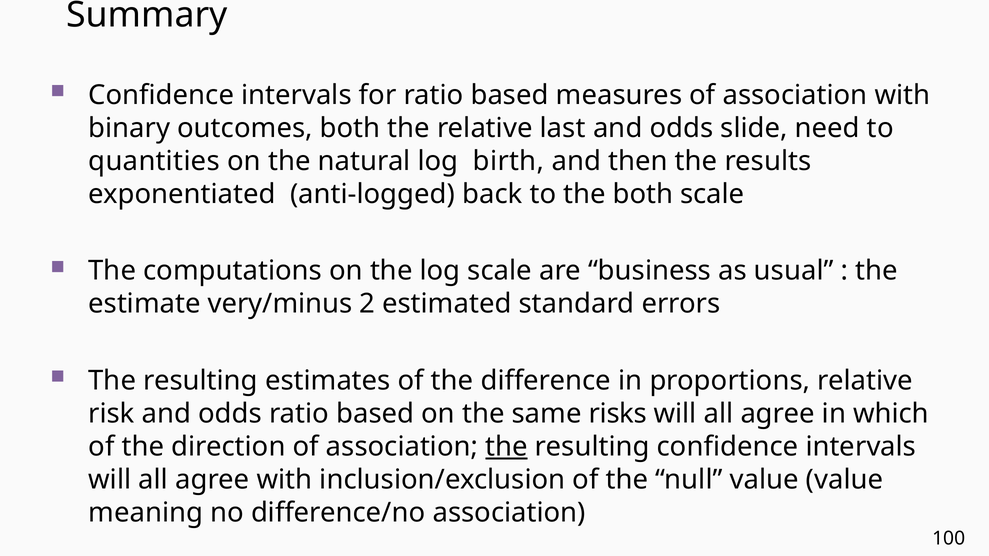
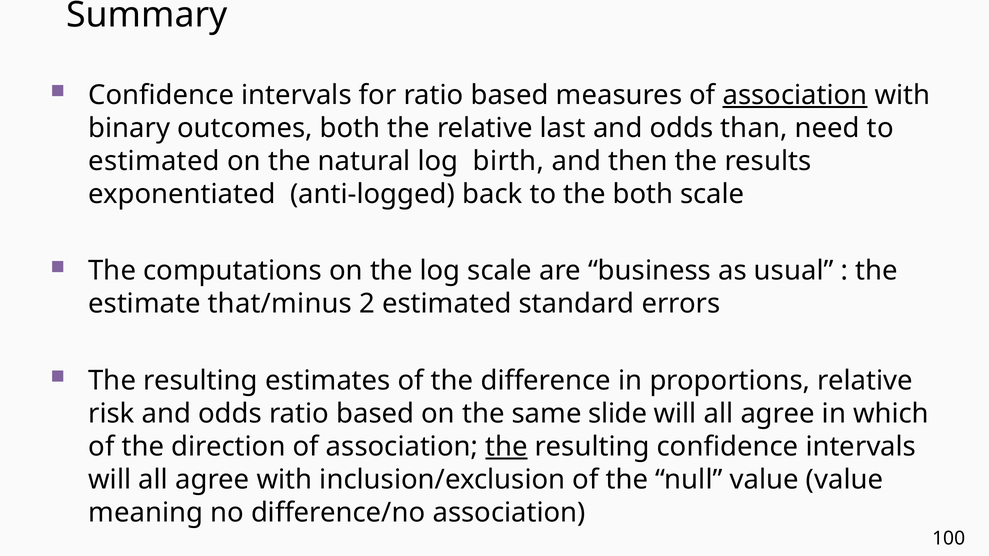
association underline: none -> present (795, 95)
slide: slide -> than (754, 128)
quantities: quantities -> estimated (154, 161)
very/minus: very/minus -> that/minus (280, 304)
risks: risks -> slide (618, 414)
